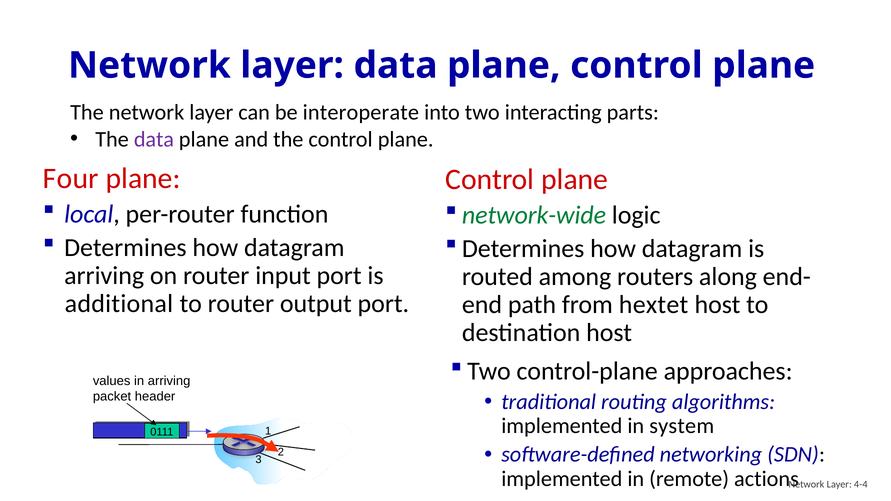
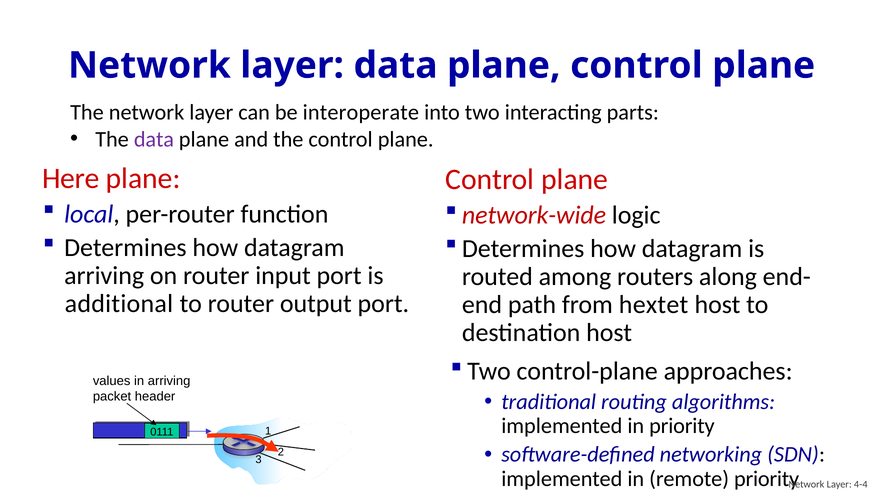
Four: Four -> Here (71, 179)
network-wide colour: green -> red (534, 215)
in system: system -> priority (682, 426)
remote actions: actions -> priority (767, 479)
